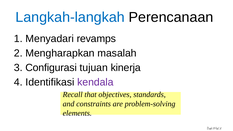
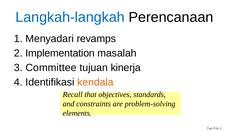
Mengharapkan: Mengharapkan -> Implementation (60, 53)
Configurasi: Configurasi -> Committee (51, 68)
kendala colour: purple -> orange (95, 82)
